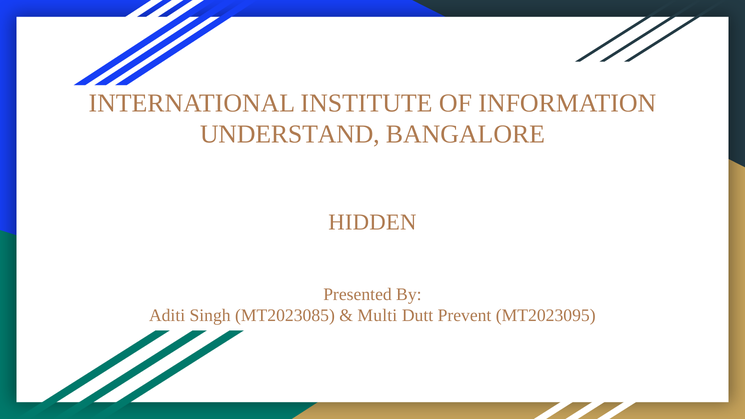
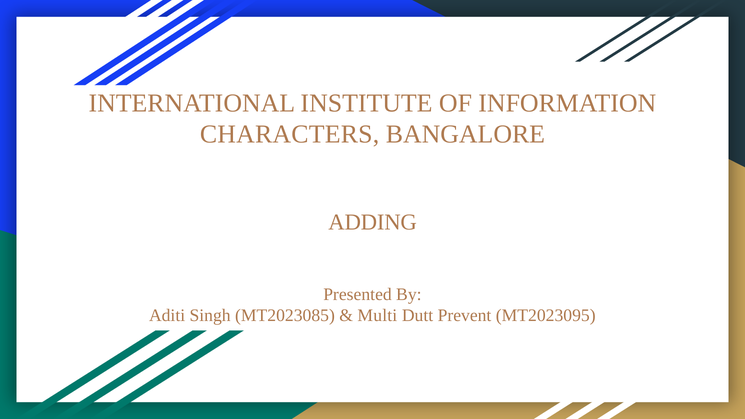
UNDERSTAND: UNDERSTAND -> CHARACTERS (290, 134)
HIDDEN: HIDDEN -> ADDING (373, 222)
